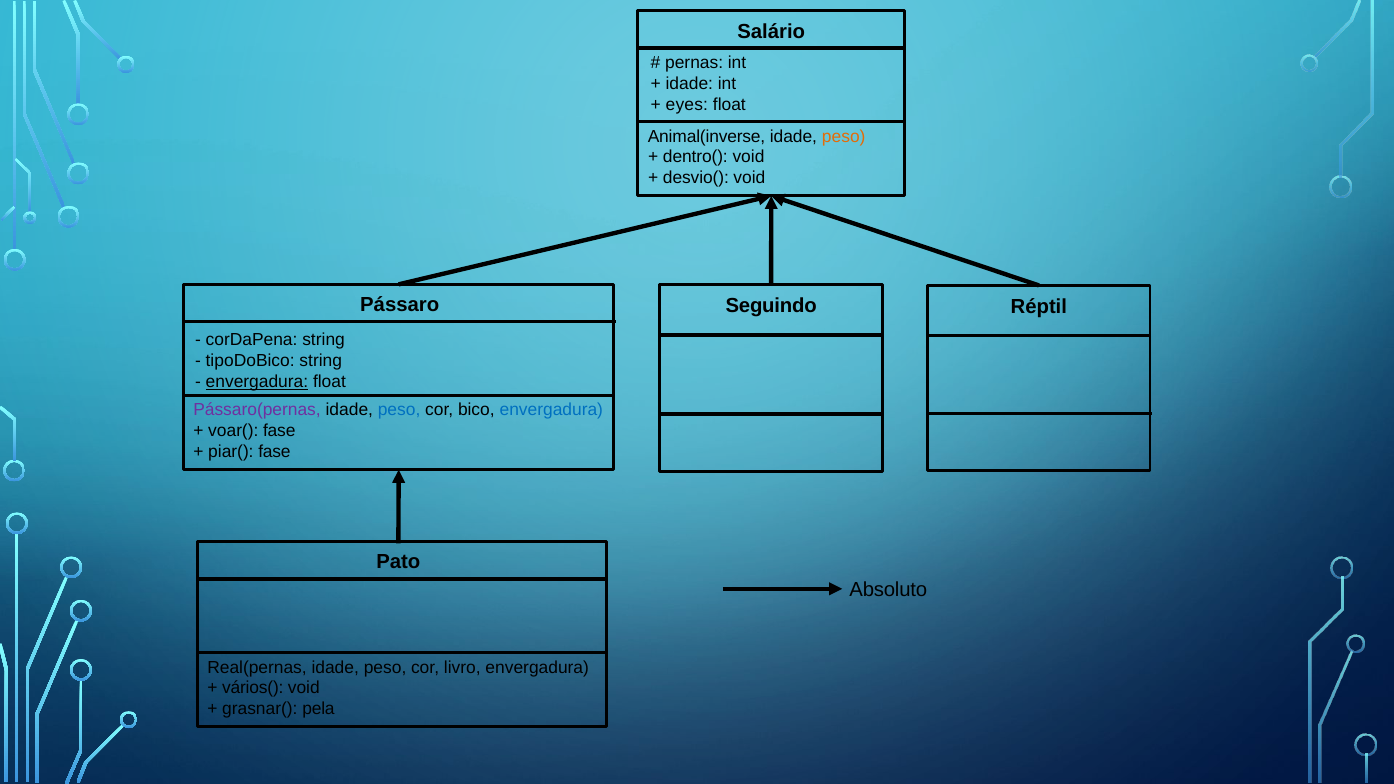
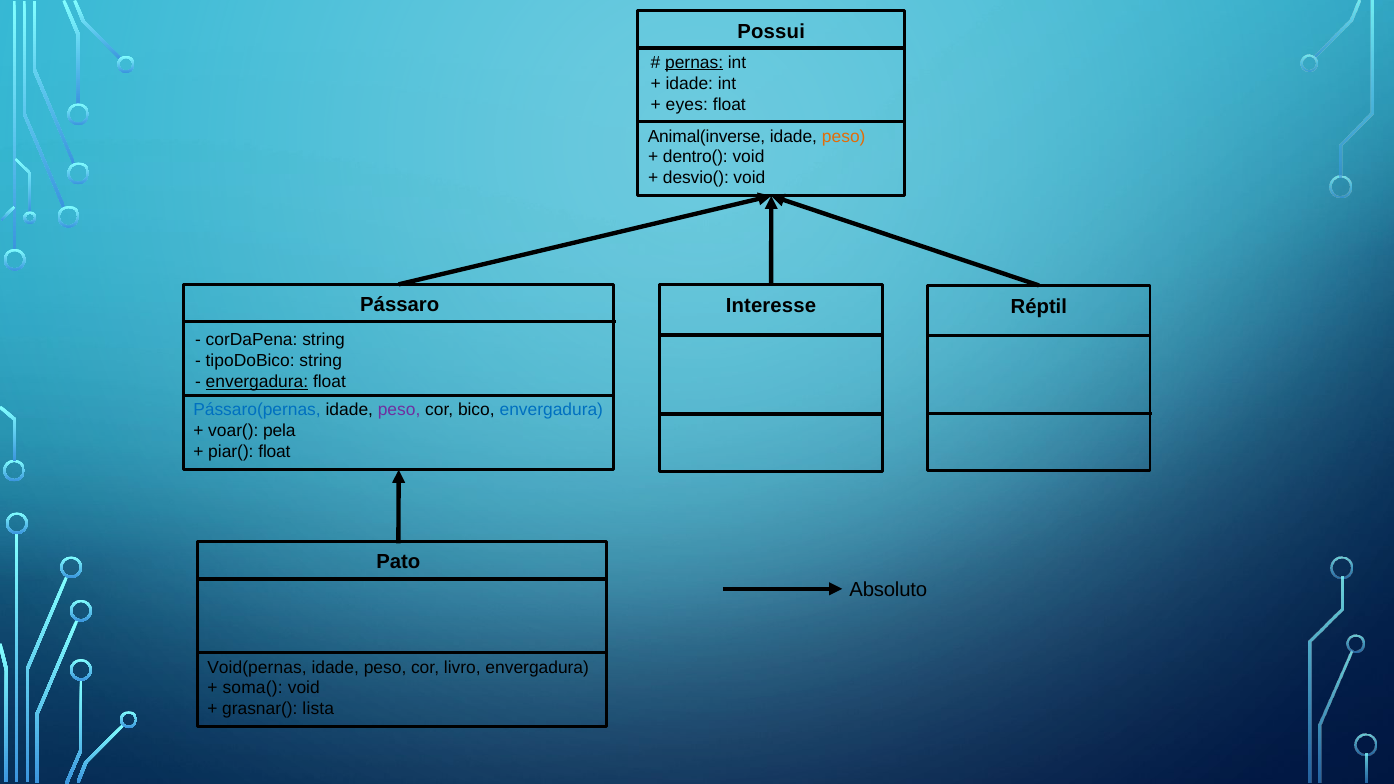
Salário: Salário -> Possui (771, 31)
pernas underline: none -> present (694, 62)
Seguindo: Seguindo -> Interesse (771, 305)
Pássaro(pernas colour: purple -> blue (257, 410)
peso colour: blue -> purple (399, 410)
voar( fase: fase -> pela (279, 431)
piar( fase: fase -> float (274, 452)
Real(pernas: Real(pernas -> Void(pernas (257, 667)
vários(: vários( -> soma( (253, 688)
pela: pela -> lista (318, 709)
